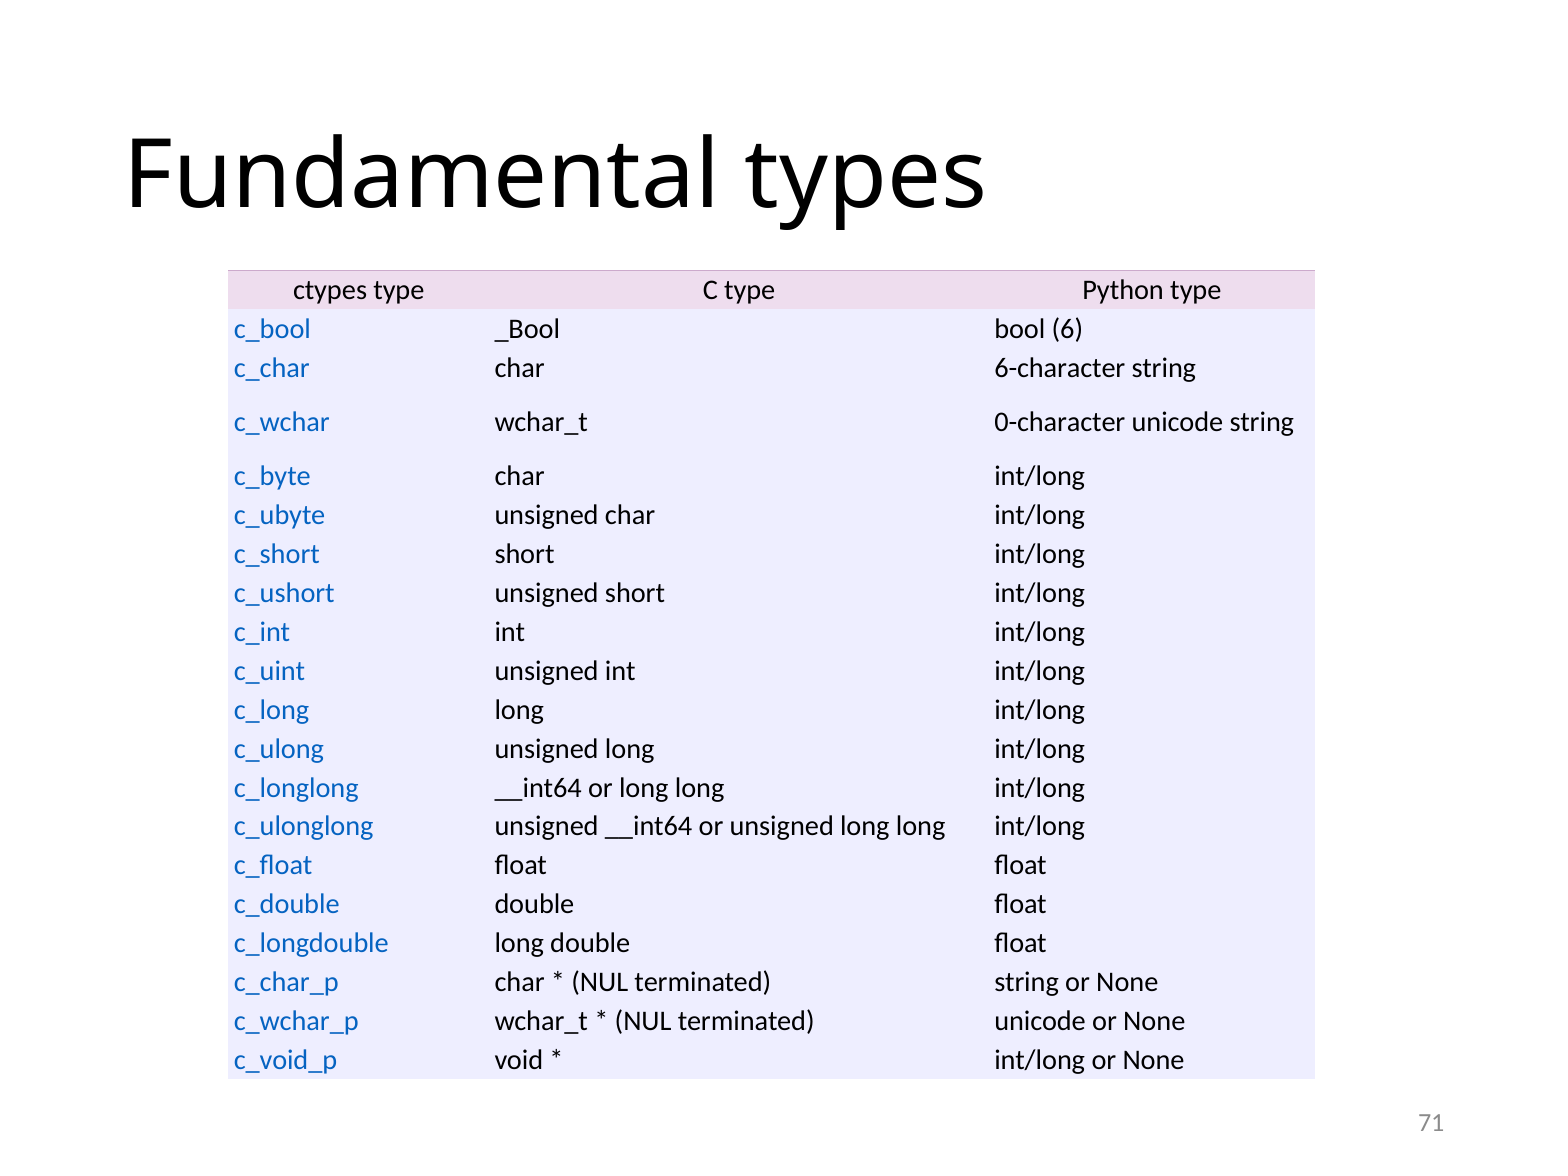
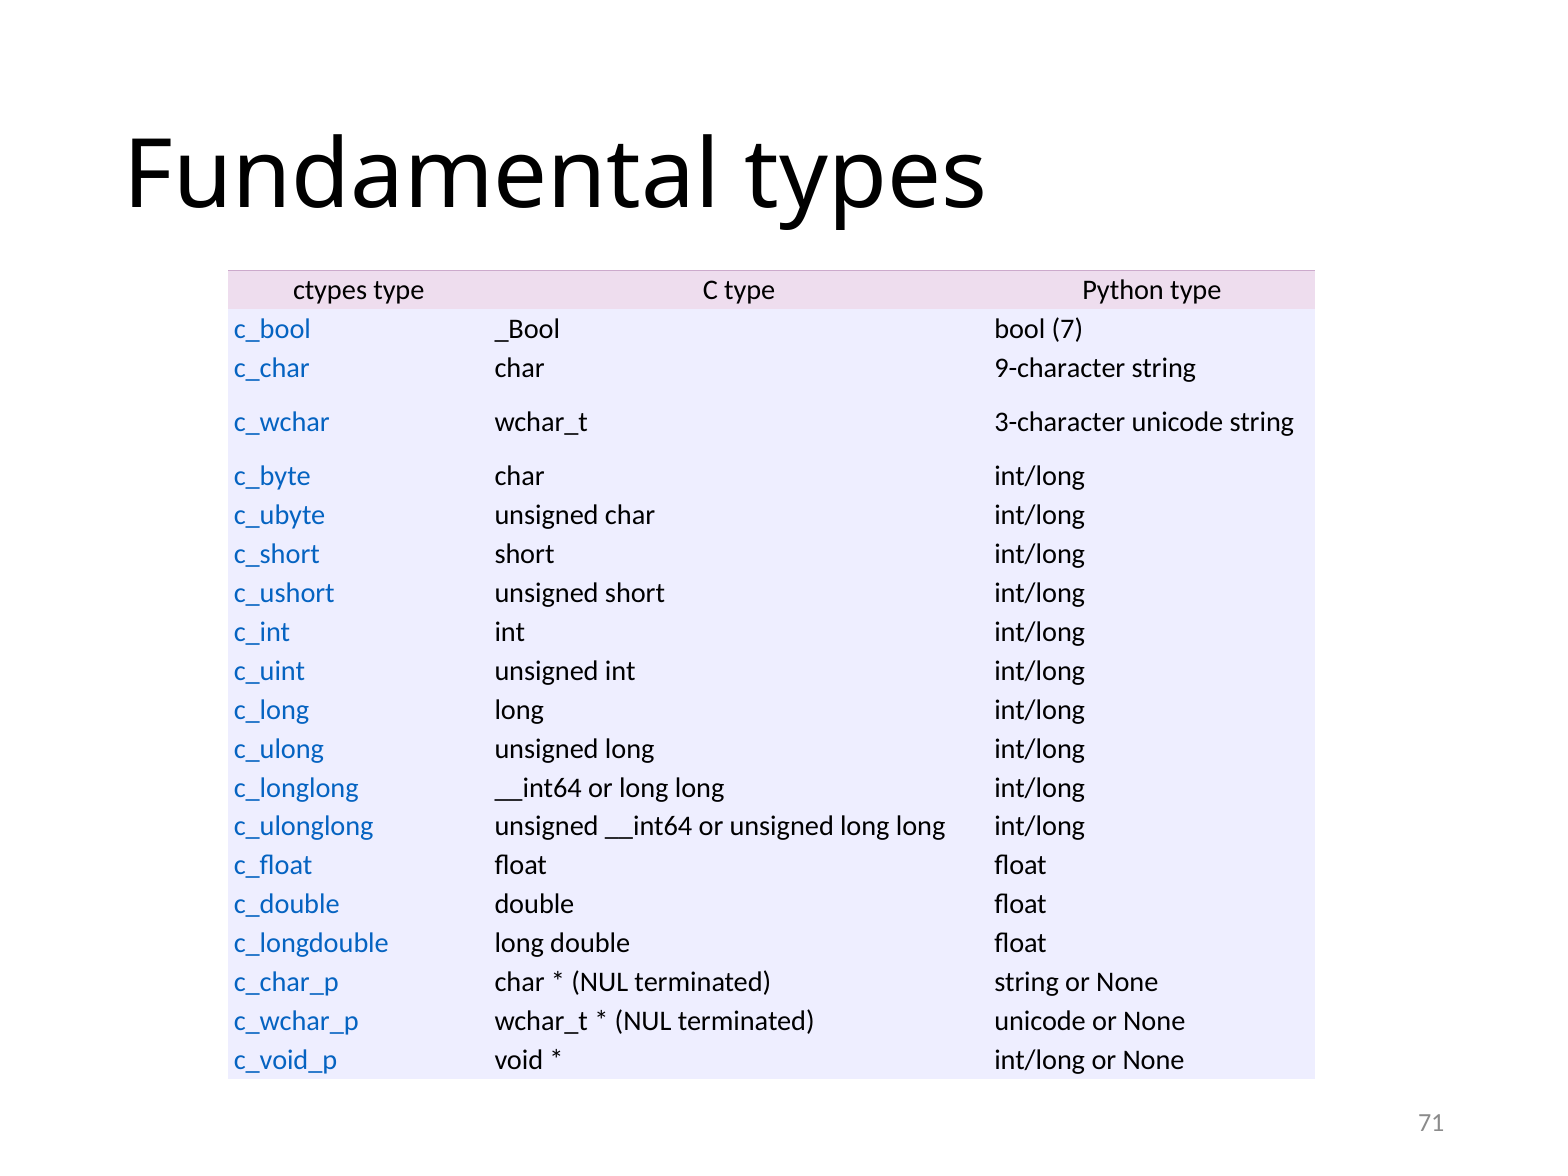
6: 6 -> 7 (1067, 329)
6-character: 6-character -> 9-character (1060, 368)
0-character: 0-character -> 3-character (1060, 422)
